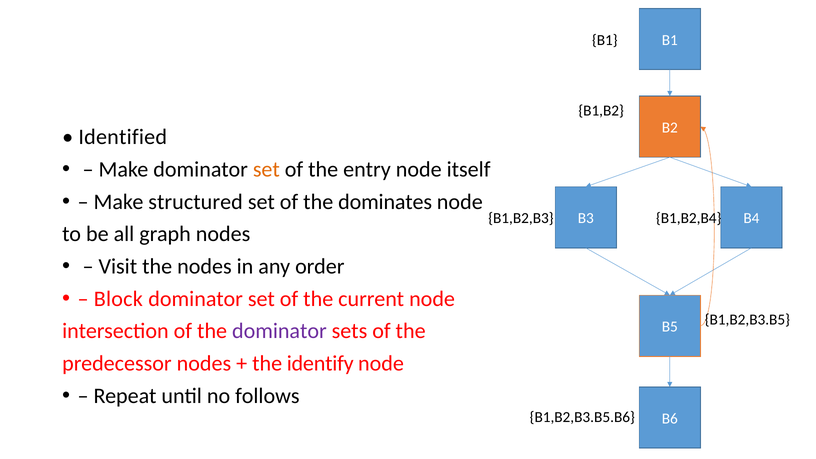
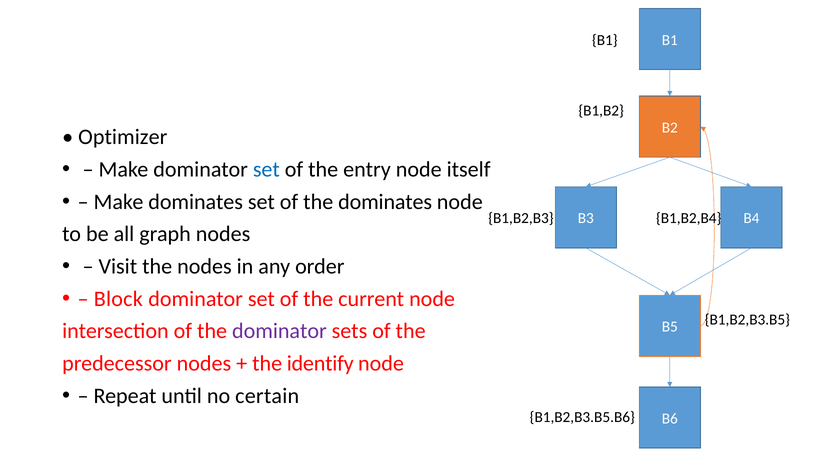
Identified: Identified -> Optimizer (123, 137)
set colour: orange -> blue (266, 169)
Make structured: structured -> dominates (196, 202)
follows: follows -> certain (267, 396)
